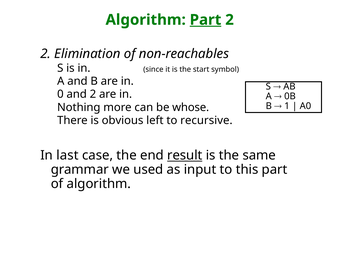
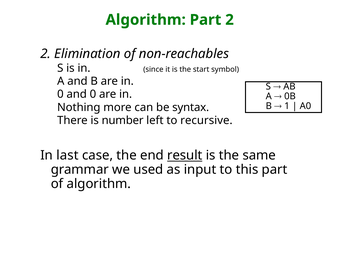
Part underline: present -> none (206, 20)
and 2: 2 -> 0 (93, 94)
whose: whose -> syntax (191, 107)
obvious: obvious -> number (123, 121)
